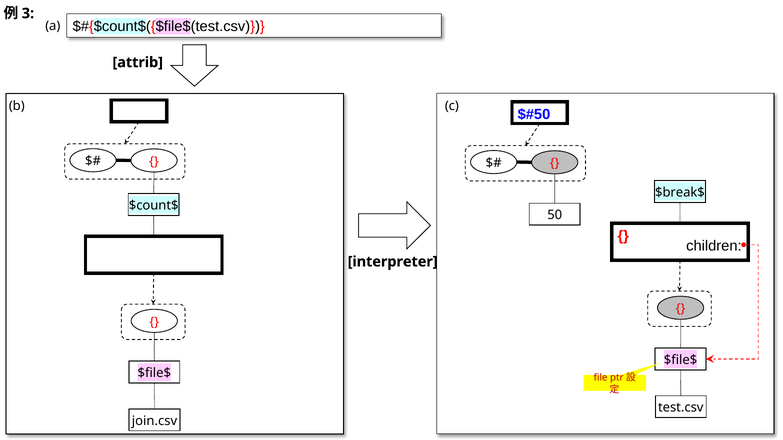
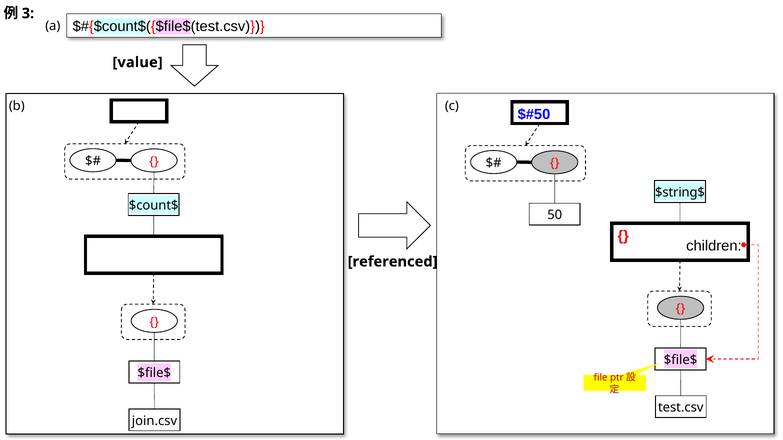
attrib: attrib -> value (138, 62)
$break$: $break$ -> $string$ (680, 193)
interpreter: interpreter -> referenced (393, 262)
